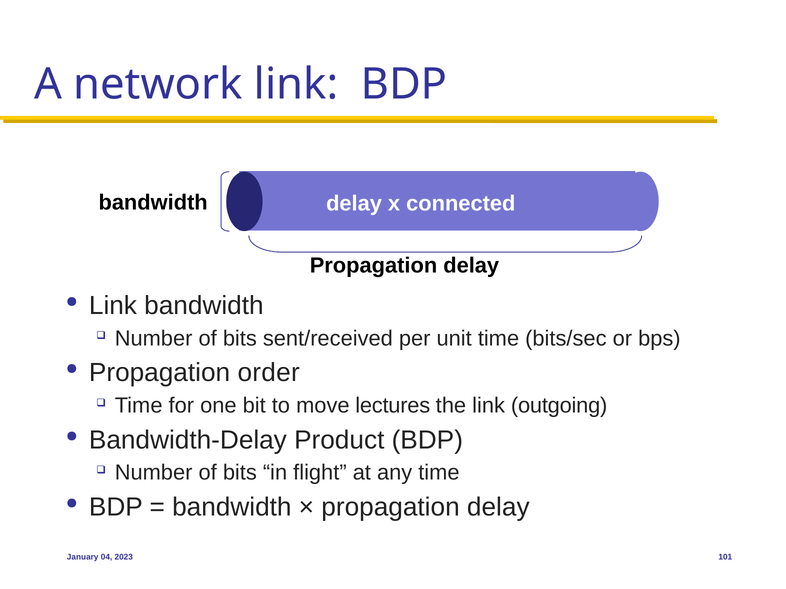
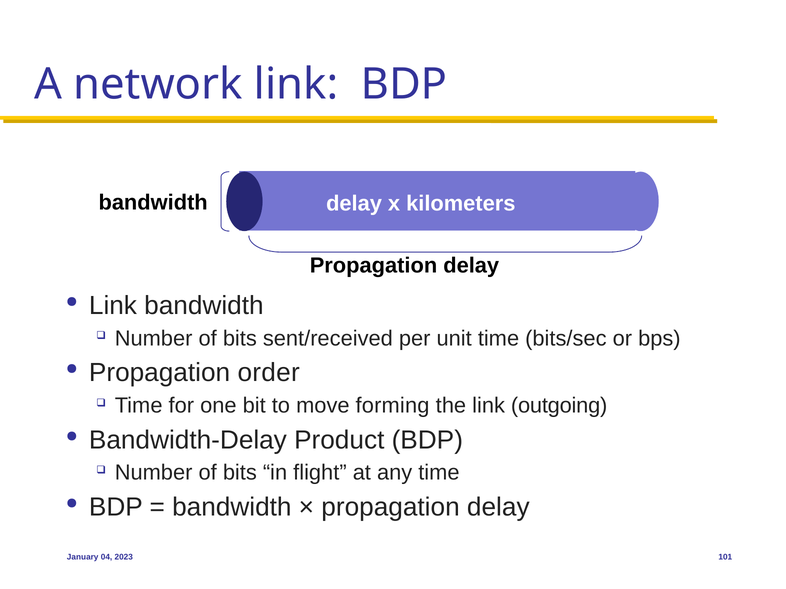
connected: connected -> kilometers (461, 204)
lectures: lectures -> forming (393, 406)
